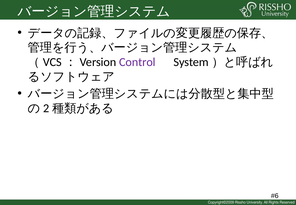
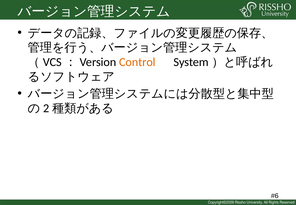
Control colour: purple -> orange (137, 62)
